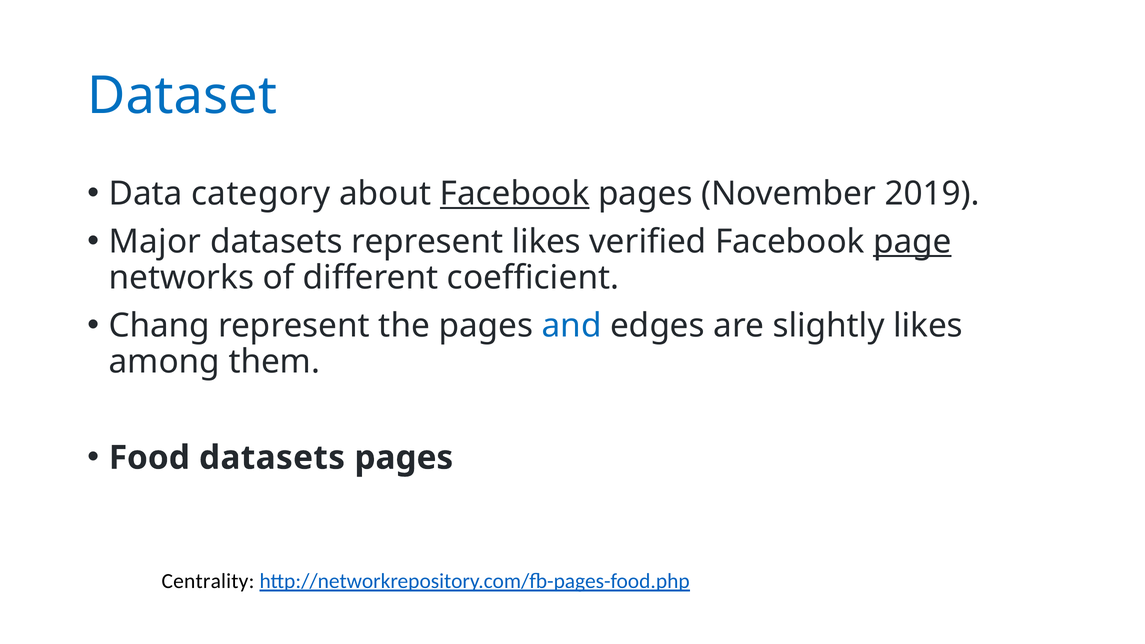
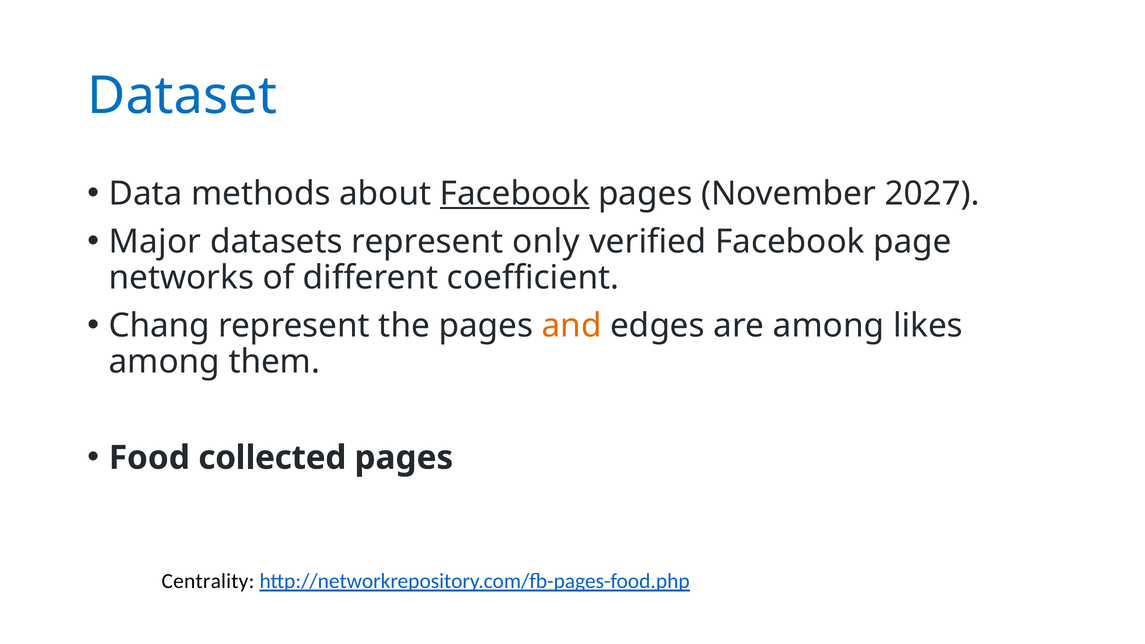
category: category -> methods (261, 194)
2019: 2019 -> 2027 (932, 194)
represent likes: likes -> only (546, 242)
page underline: present -> none (912, 242)
and colour: blue -> orange (572, 326)
are slightly: slightly -> among (829, 326)
Food datasets: datasets -> collected (272, 458)
